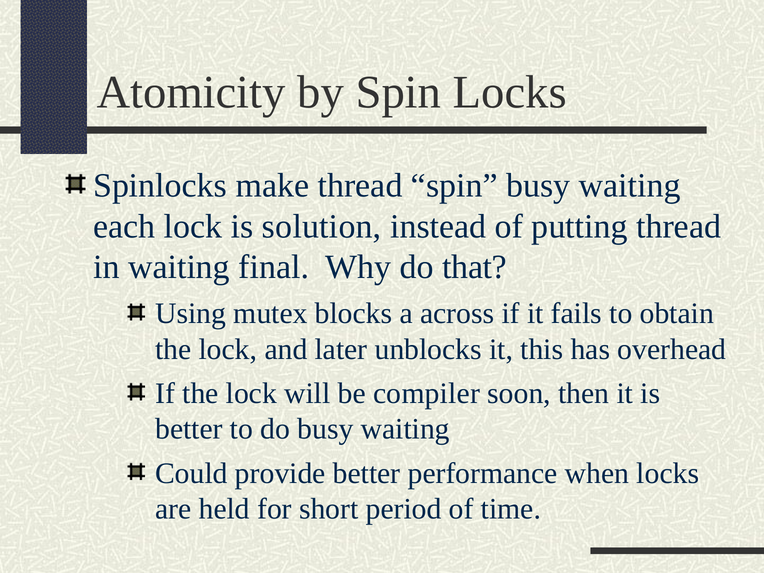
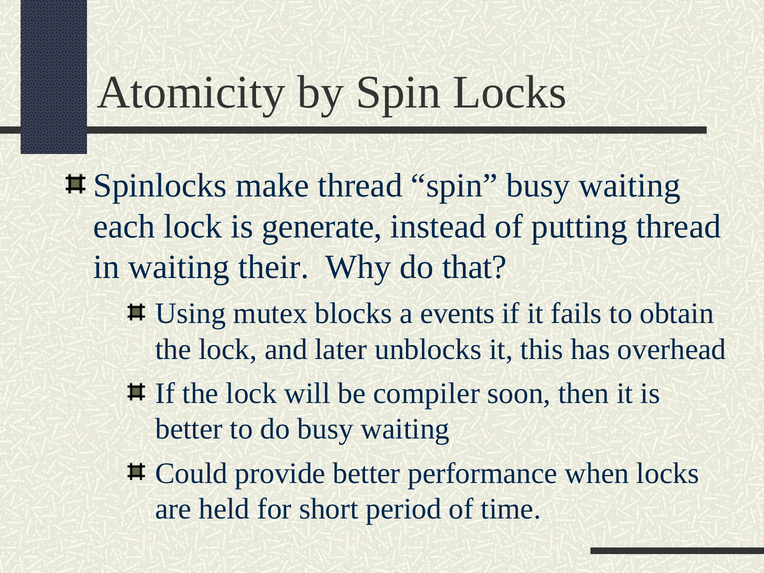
solution: solution -> generate (322, 226)
final: final -> their (274, 267)
across: across -> events (457, 314)
